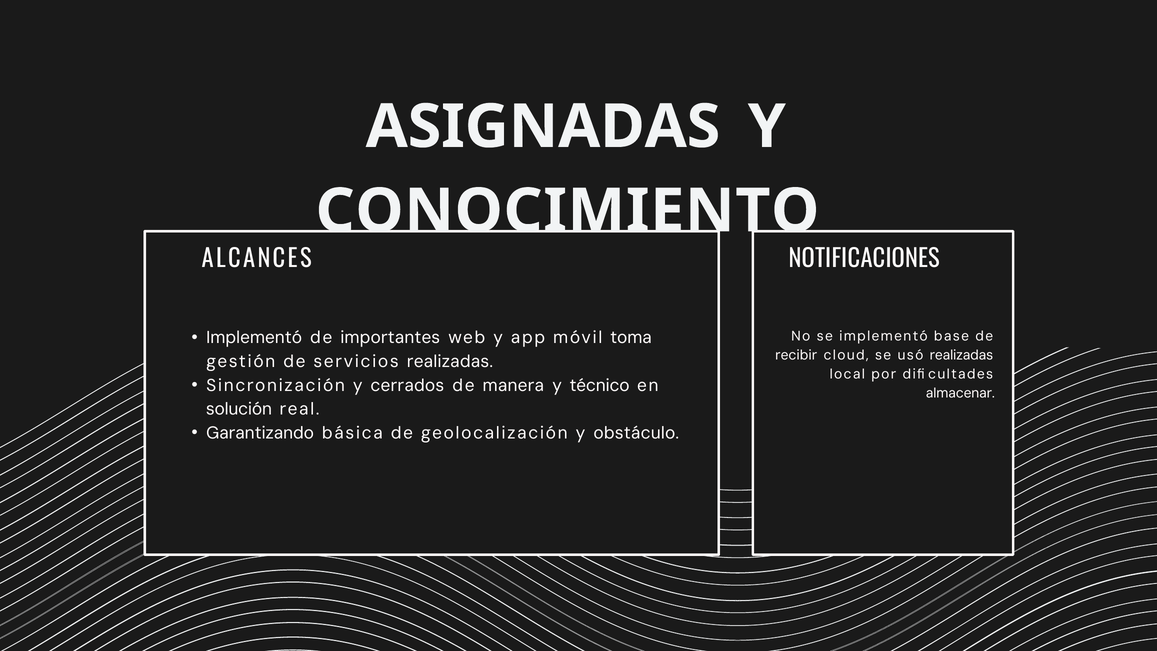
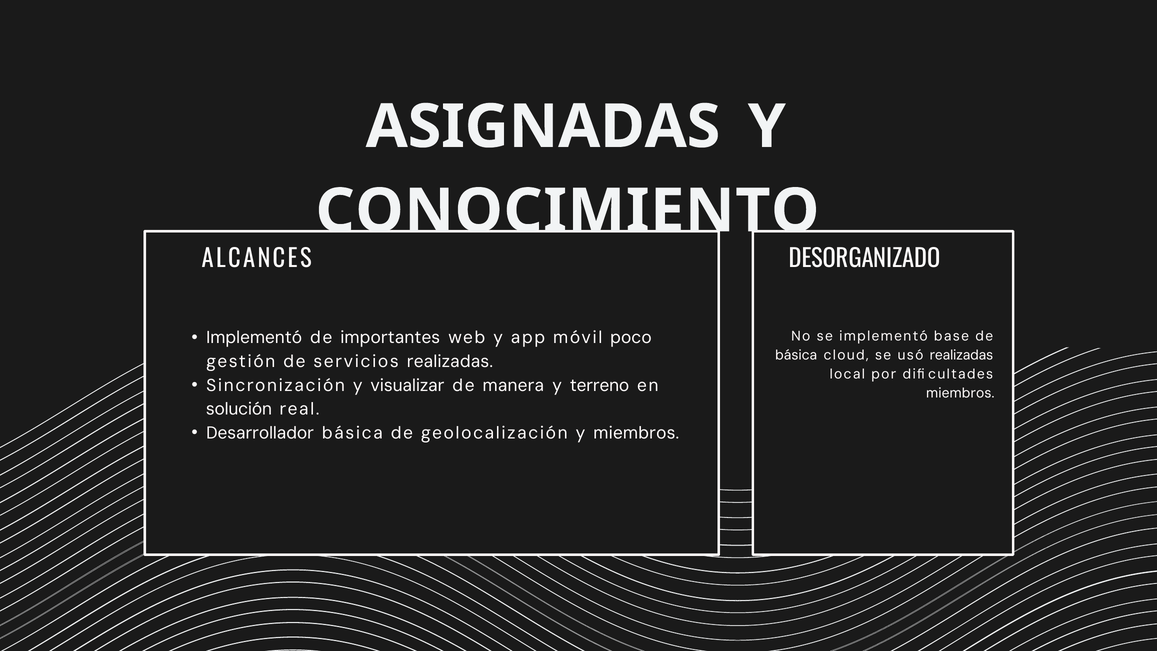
NOTIFICACIONES: NOTIFICACIONES -> DESORGANIZADO (864, 259)
toma: toma -> poco (631, 338)
recibir: recibir -> básica (796, 355)
cerrados: cerrados -> visualizar (407, 385)
técnico: técnico -> terreno (600, 385)
almacenar: almacenar -> miembros (960, 393)
Garantizando: Garantizando -> Desarrollador (260, 433)
y obstáculo: obstáculo -> miembros (636, 433)
